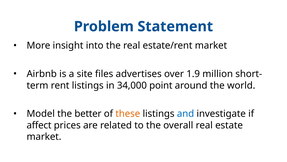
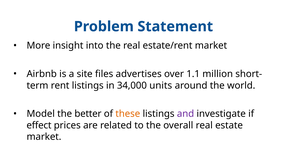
1.9: 1.9 -> 1.1 (193, 74)
point: point -> units (161, 85)
and colour: blue -> purple (186, 113)
affect: affect -> effect (39, 125)
